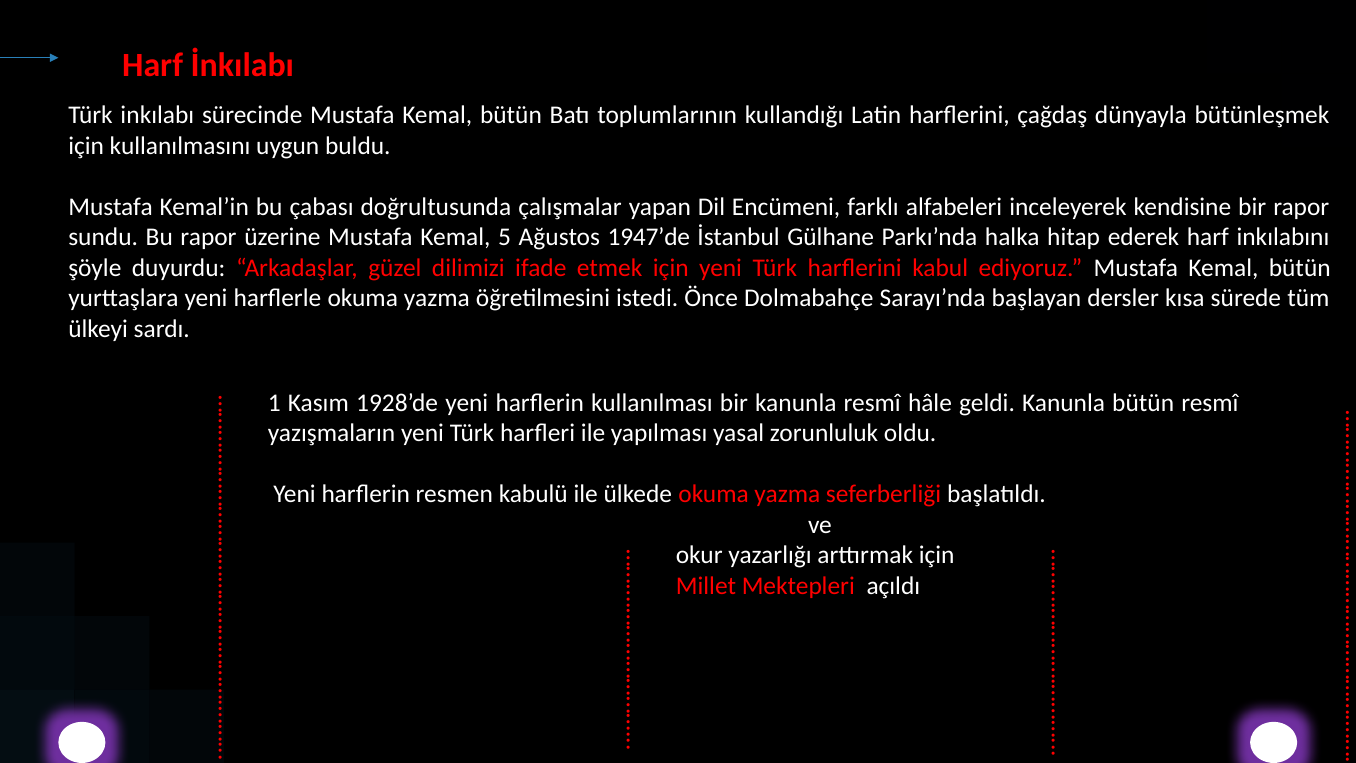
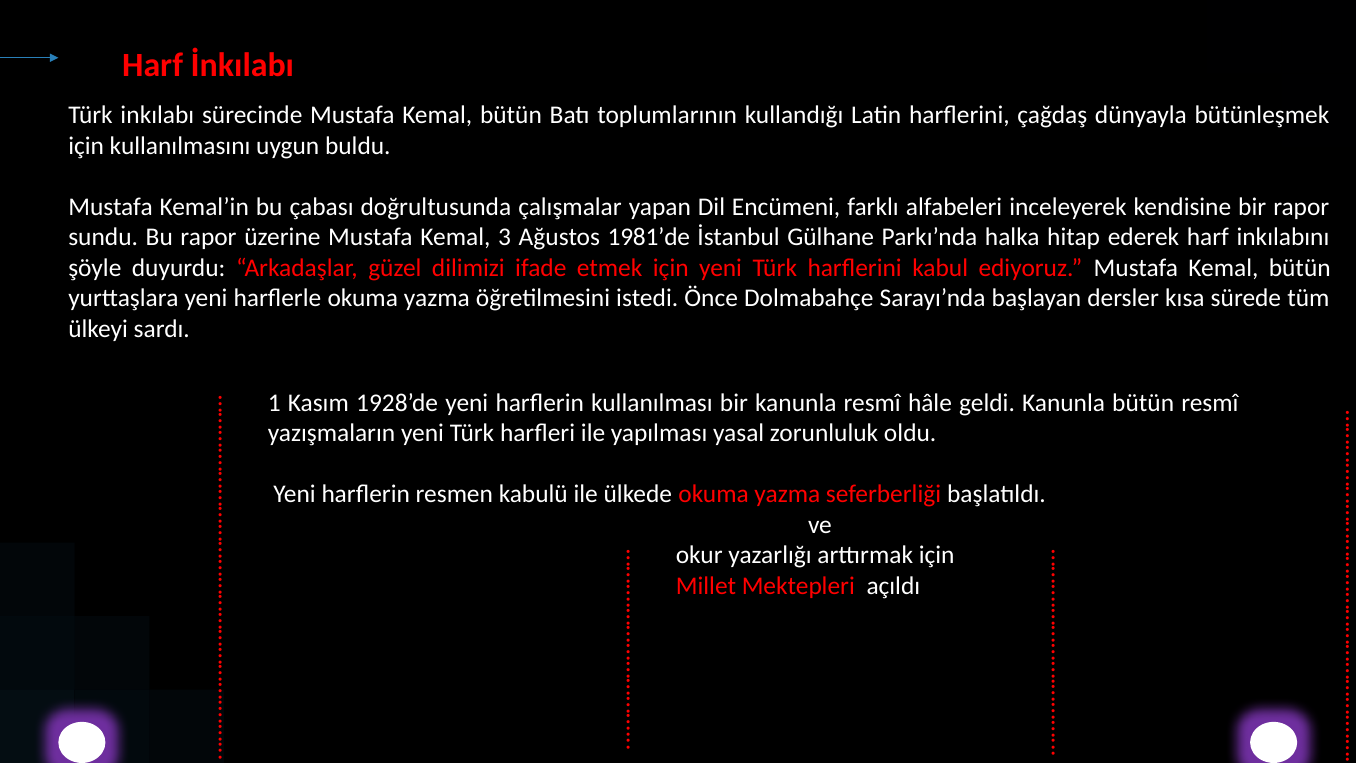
5: 5 -> 3 (505, 237)
1947’de: 1947’de -> 1981’de (649, 237)
